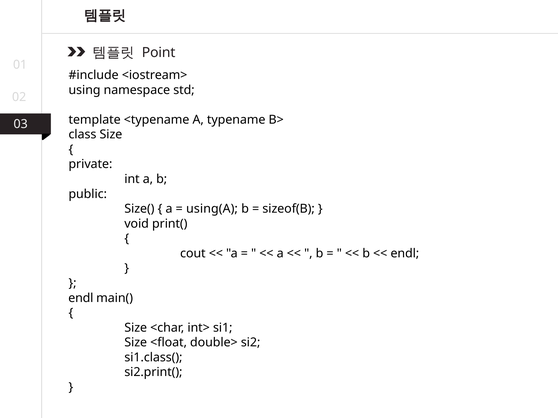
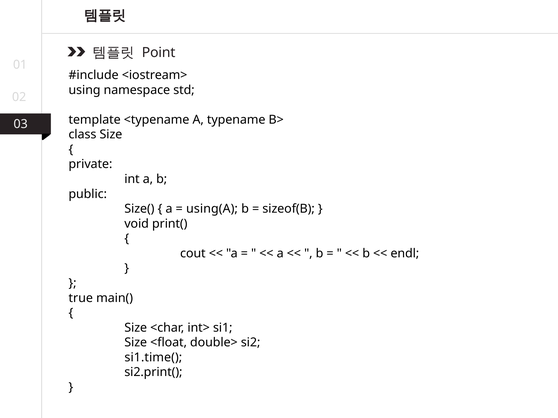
endl: endl -> true (81, 298)
si1.class(: si1.class( -> si1.time( (153, 358)
